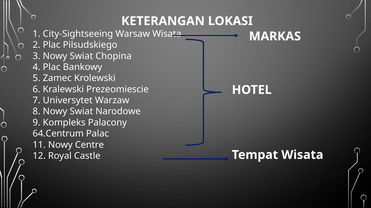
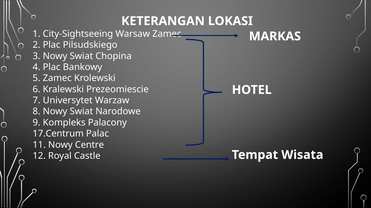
Warsaw Wisata: Wisata -> Zamec (167, 34)
64.Centrum: 64.Centrum -> 17.Centrum (58, 134)
